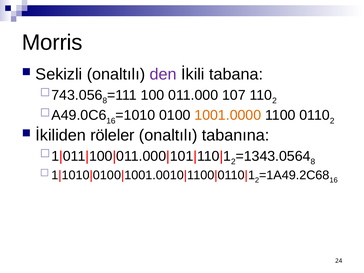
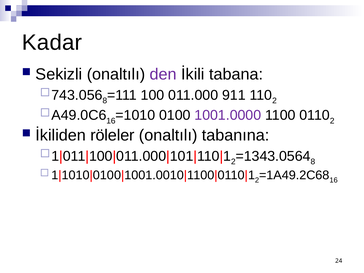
Morris: Morris -> Kadar (52, 43)
107: 107 -> 911 (234, 95)
1001.0000 colour: orange -> purple (228, 115)
